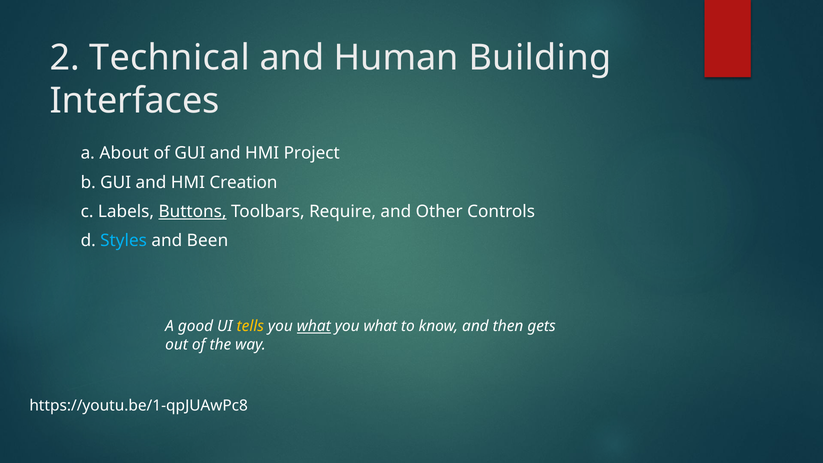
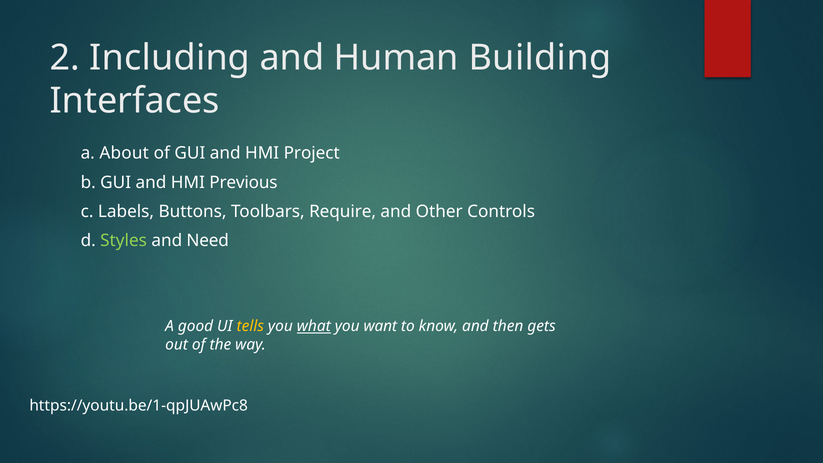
Technical: Technical -> Including (170, 58)
Creation: Creation -> Previous (243, 182)
Buttons underline: present -> none (193, 211)
Styles colour: light blue -> light green (124, 241)
Been: Been -> Need (208, 241)
what: what -> want (380, 326)
